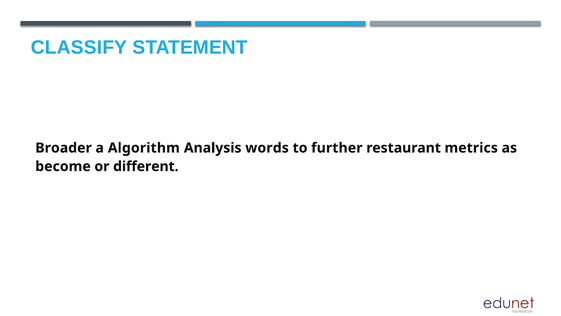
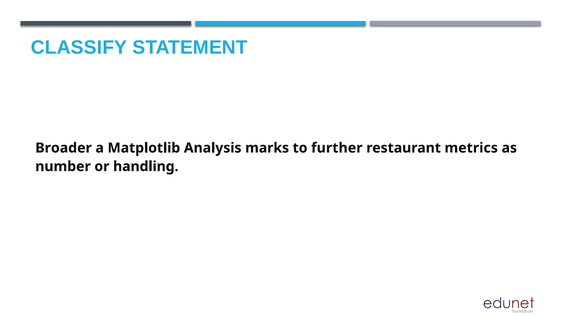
Algorithm: Algorithm -> Matplotlib (144, 148)
words: words -> marks (267, 148)
become: become -> number (63, 166)
different: different -> handling (146, 166)
